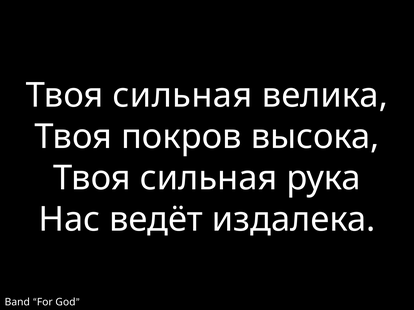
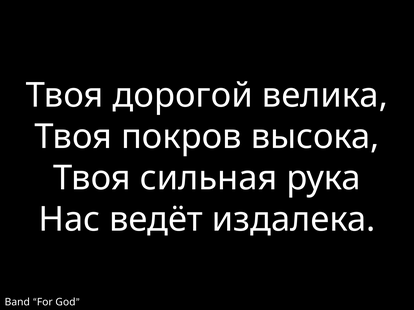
сильная: сильная -> дорогой (183, 96)
